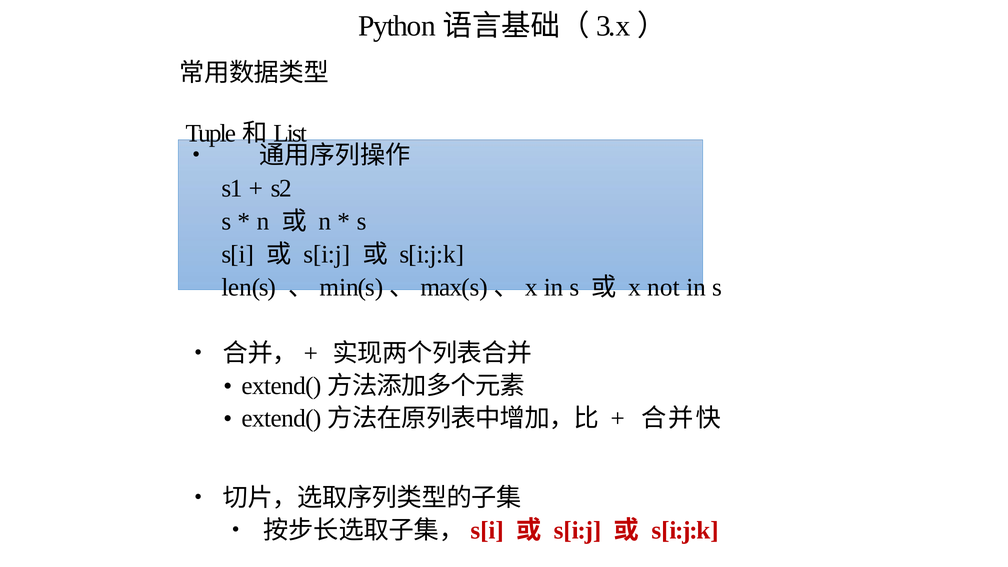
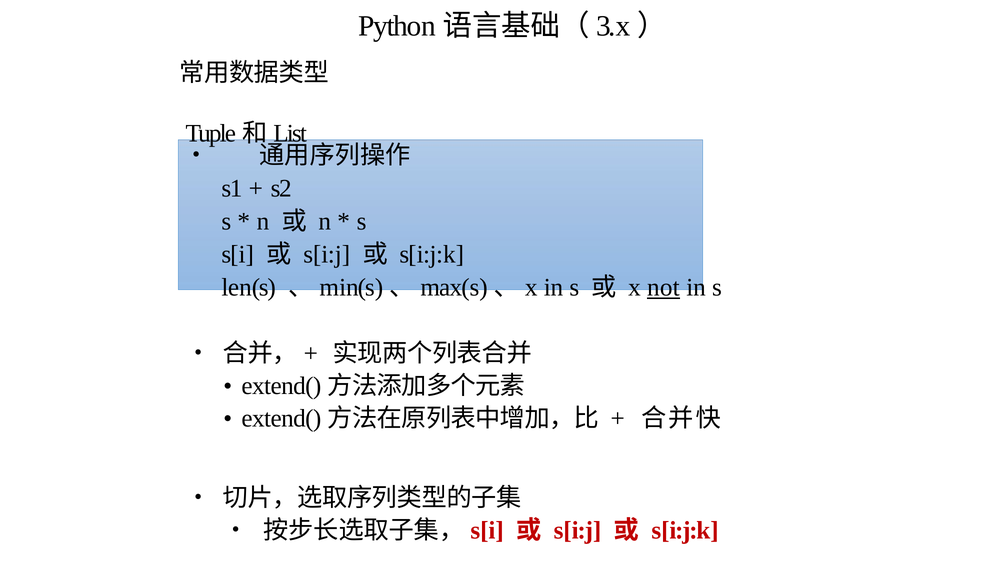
not underline: none -> present (663, 287)
